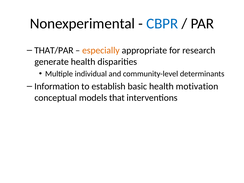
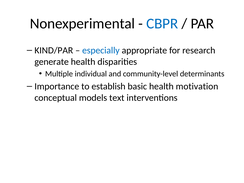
THAT/PAR: THAT/PAR -> KIND/PAR (54, 50)
especially colour: orange -> blue (101, 50)
Information: Information -> Importance (57, 86)
that: that -> text (117, 98)
